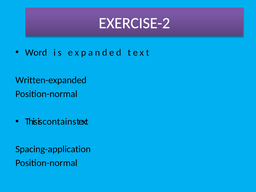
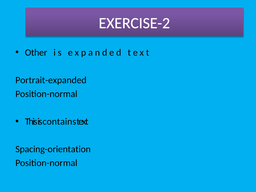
Word: Word -> Other (36, 53)
Written-expanded: Written-expanded -> Portrait-expanded (51, 80)
Spacing-application: Spacing-application -> Spacing-orientation (53, 149)
